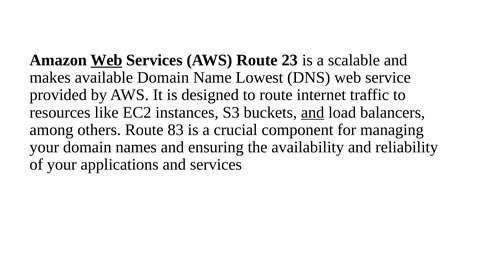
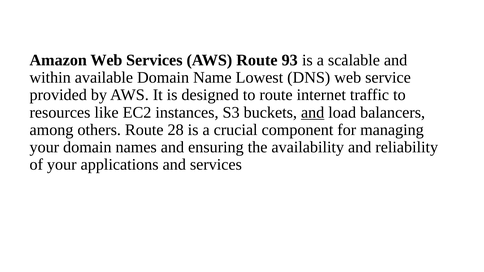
Web underline: present -> none (106, 60)
23: 23 -> 93 (290, 60)
makes: makes -> within (50, 78)
83: 83 -> 28 (176, 130)
